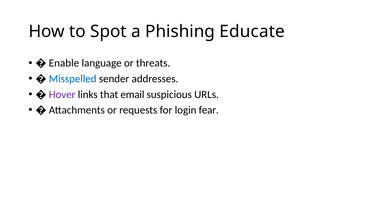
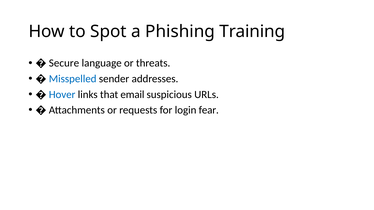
Educate: Educate -> Training (252, 31)
Enable: Enable -> Secure (64, 63)
Hover colour: purple -> blue (62, 95)
